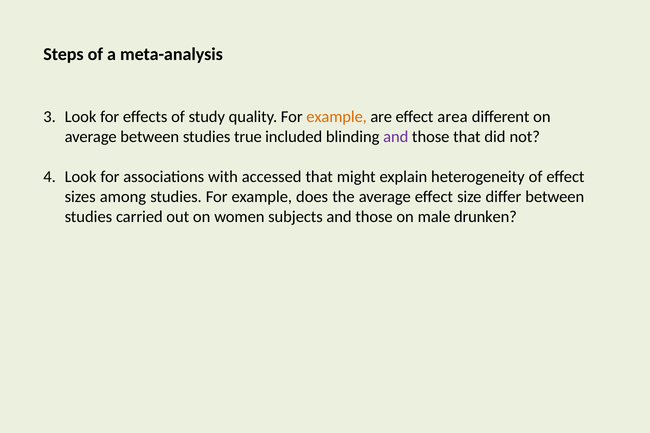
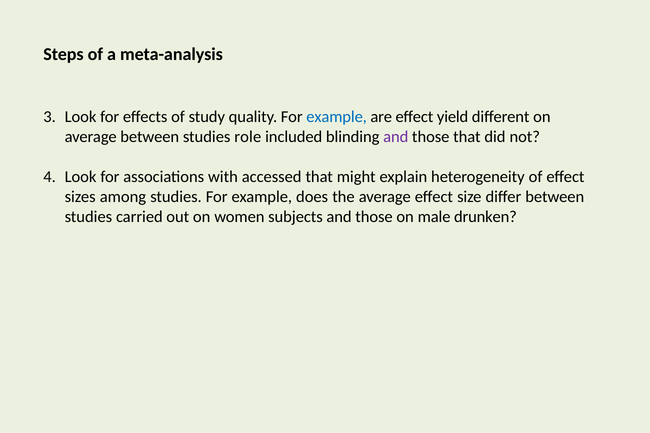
example colour: orange -> blue (337, 117)
area: area -> yield (453, 117)
true: true -> role (248, 137)
